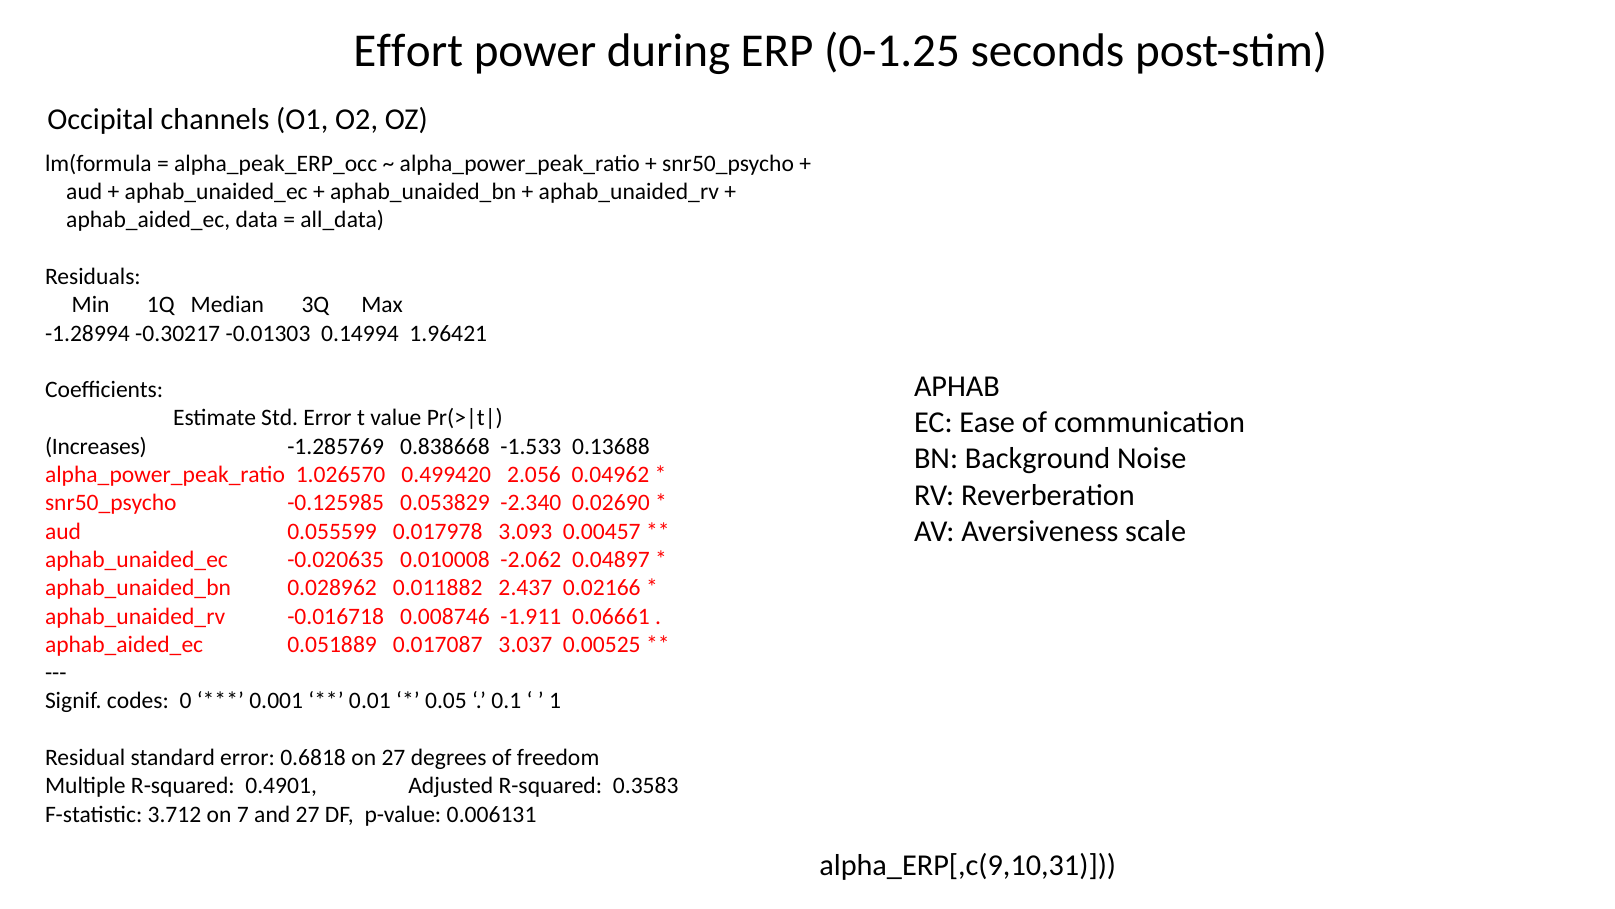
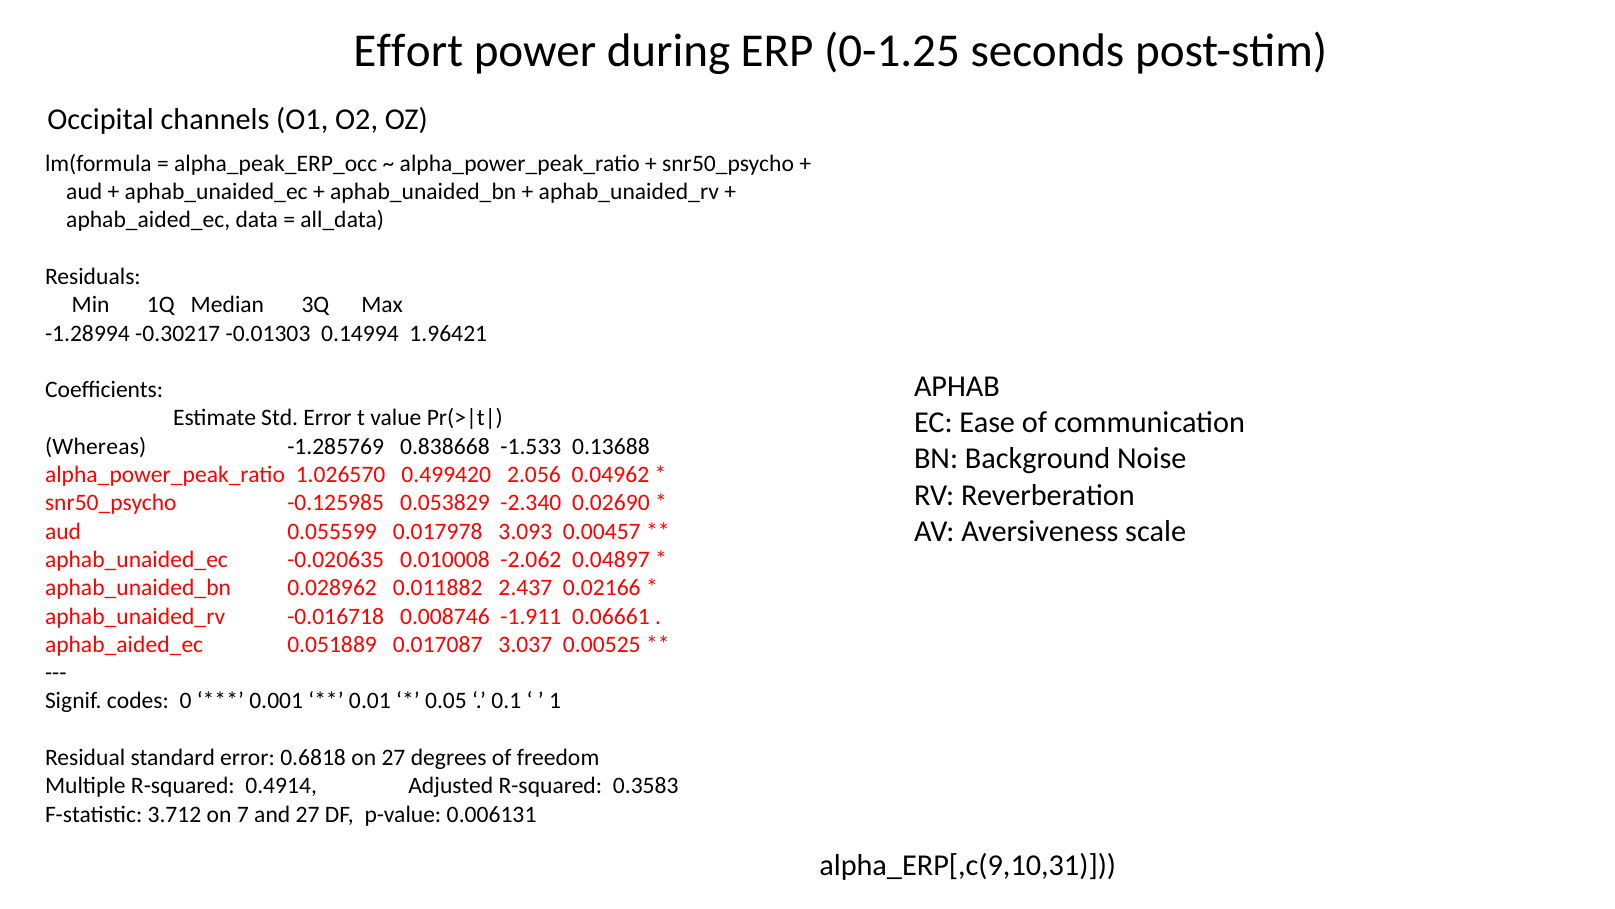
Increases: Increases -> Whereas (96, 446)
0.4901: 0.4901 -> 0.4914 (281, 786)
